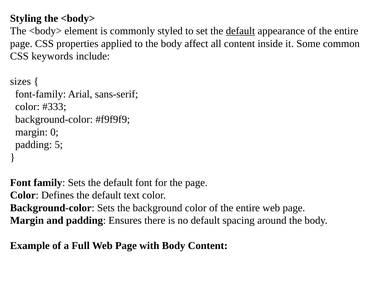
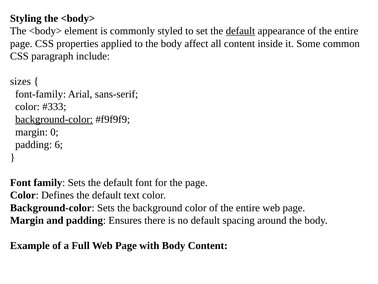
keywords: keywords -> paragraph (52, 56)
background-color underline: none -> present (54, 119)
5: 5 -> 6 (59, 144)
